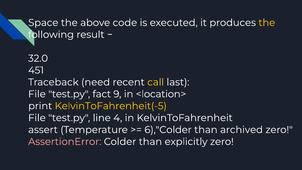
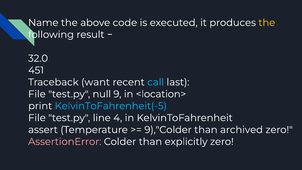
Space: Space -> Name (43, 23)
need: need -> want (96, 82)
call colour: yellow -> light blue (156, 82)
fact: fact -> null (102, 94)
KelvinToFahrenheit(-5 colour: yellow -> light blue (111, 106)
6),"Colder: 6),"Colder -> 9),"Colder (168, 130)
